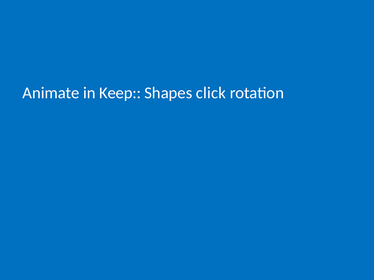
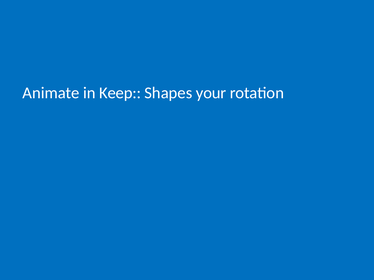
click: click -> your (211, 93)
